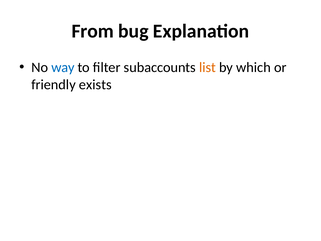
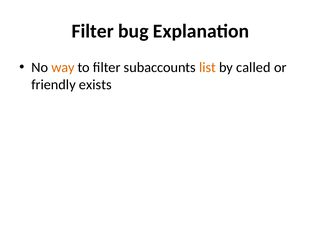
From: From -> Filter (93, 31)
way colour: blue -> orange (63, 67)
which: which -> called (253, 67)
